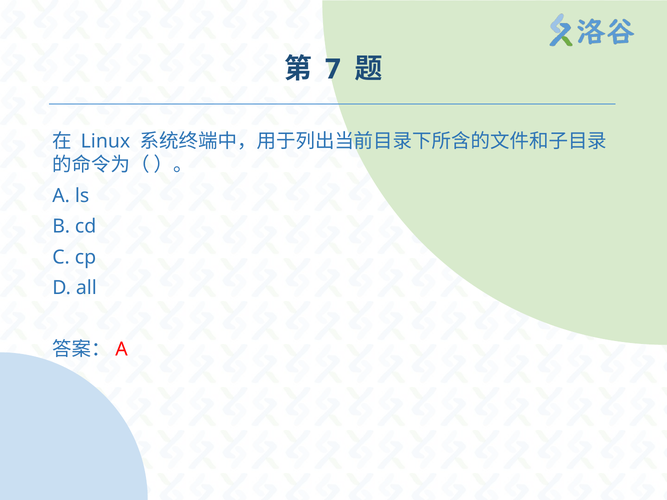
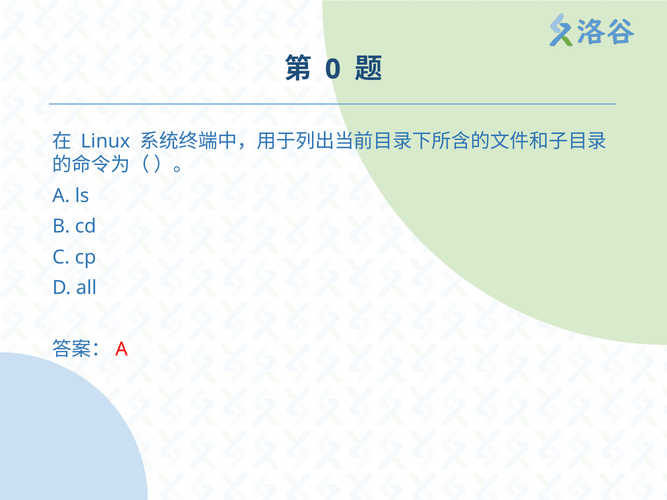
7: 7 -> 0 (333, 69)
